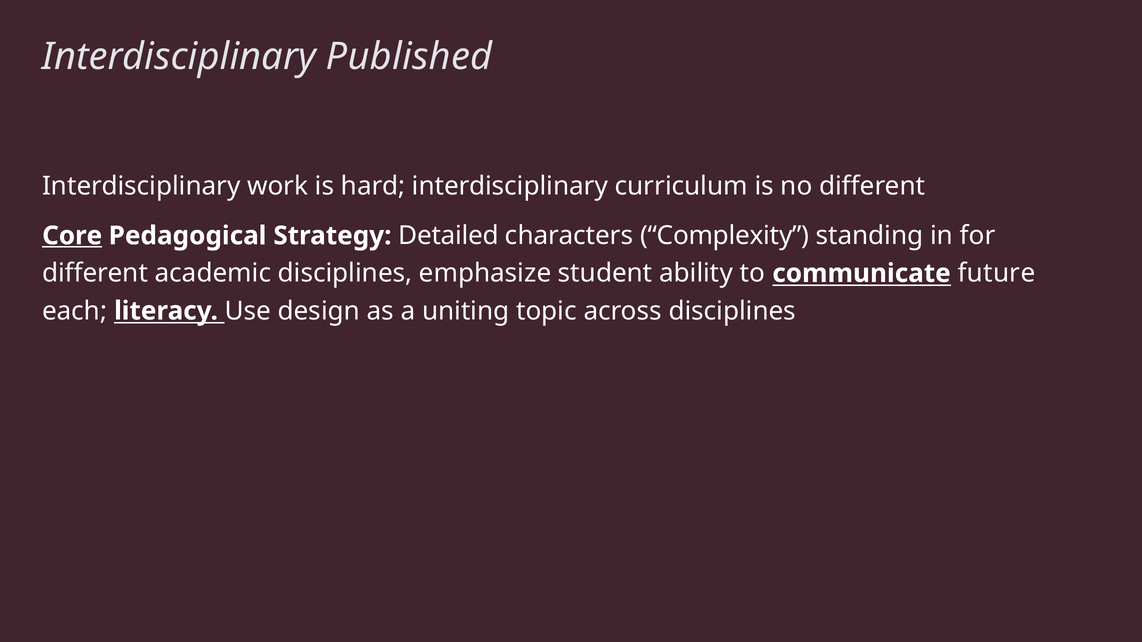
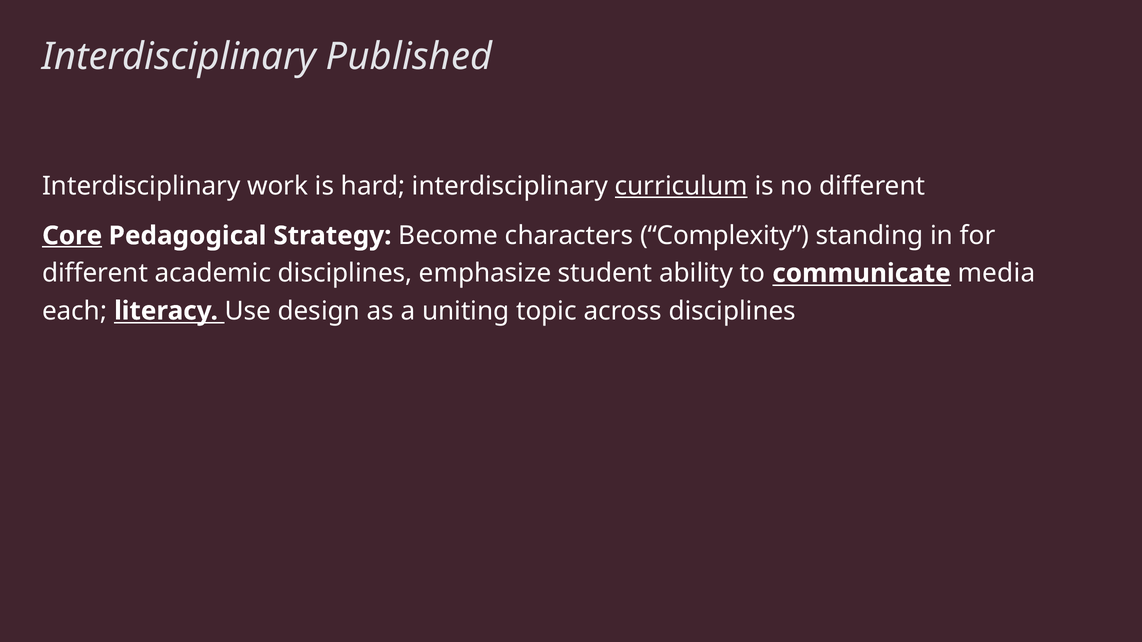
curriculum underline: none -> present (681, 186)
Detailed: Detailed -> Become (448, 236)
future: future -> media (996, 273)
